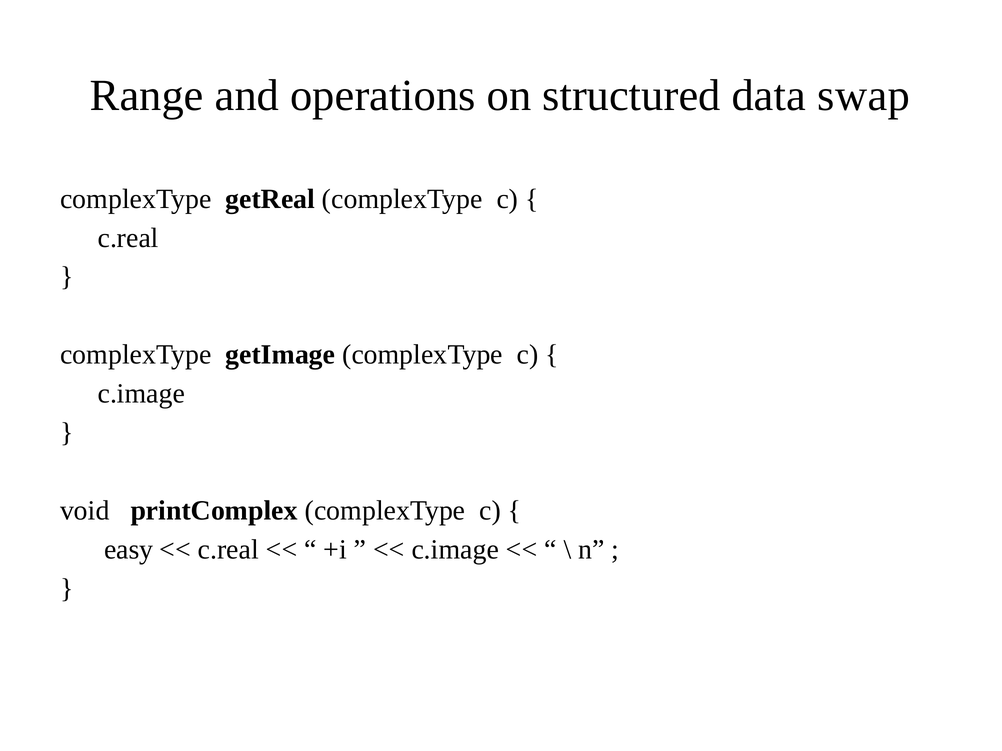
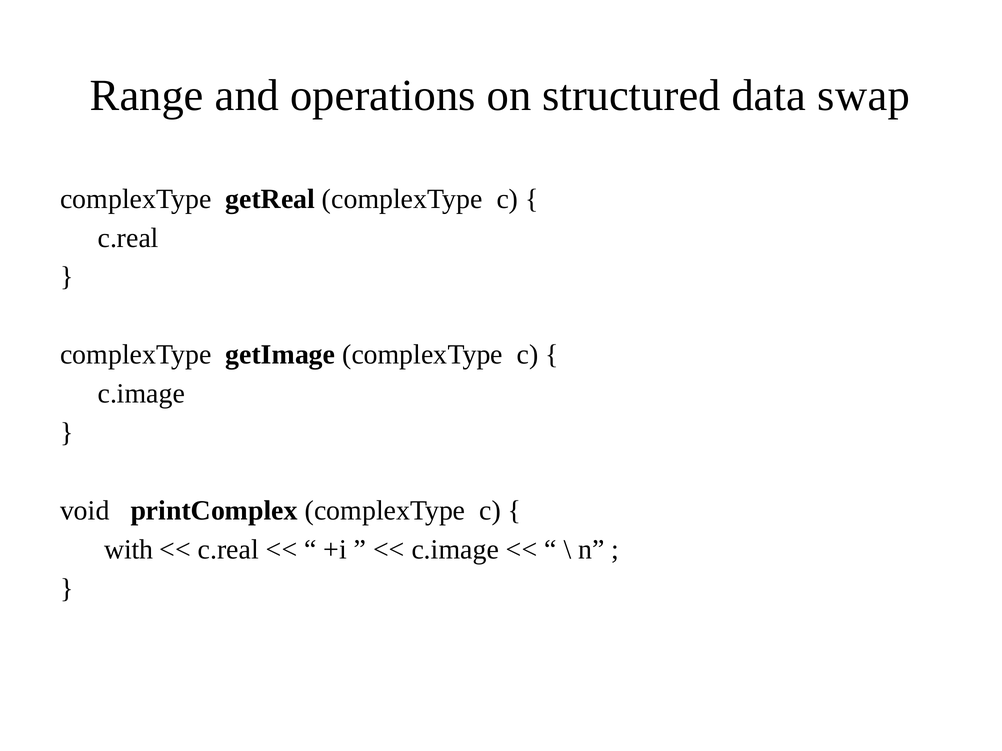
easy: easy -> with (129, 550)
